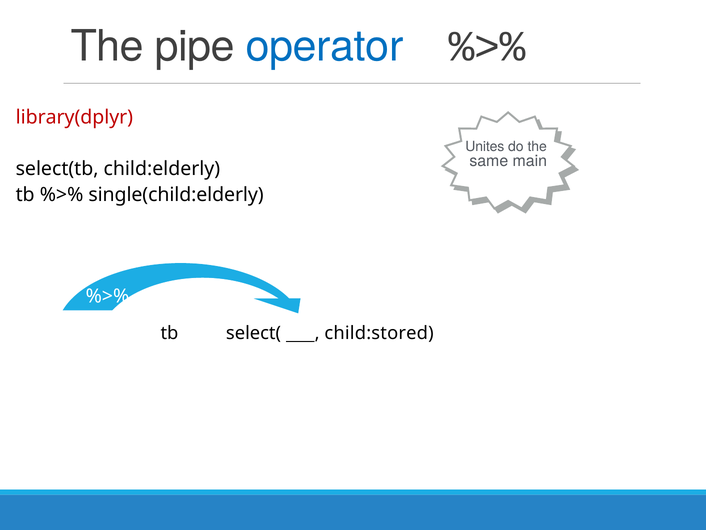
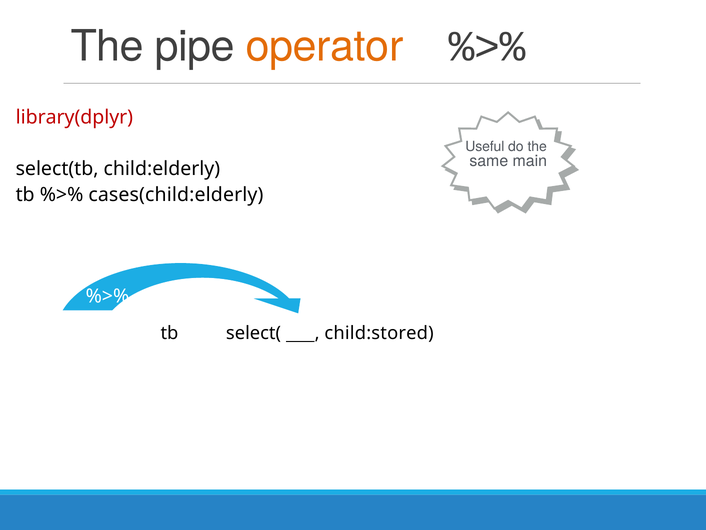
operator colour: blue -> orange (325, 47)
Unites: Unites -> Useful (485, 146)
single(child:elderly: single(child:elderly -> cases(child:elderly (176, 195)
